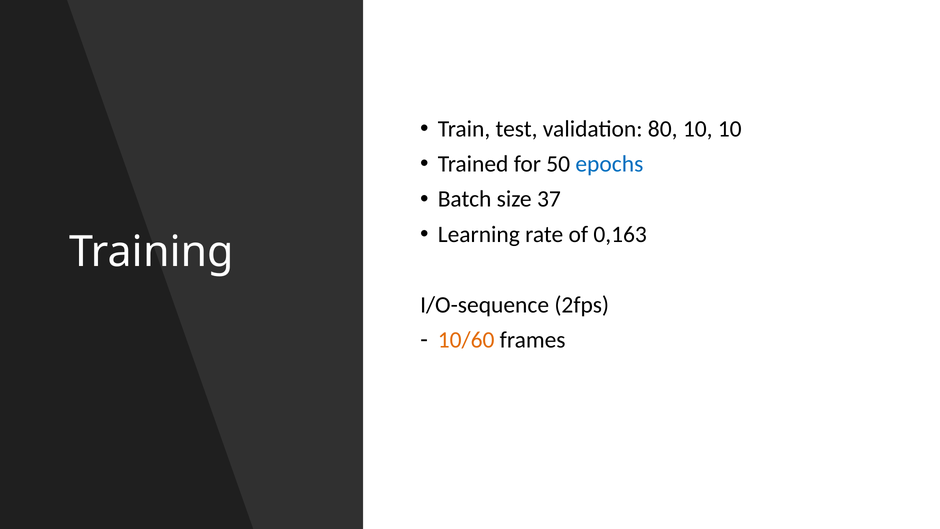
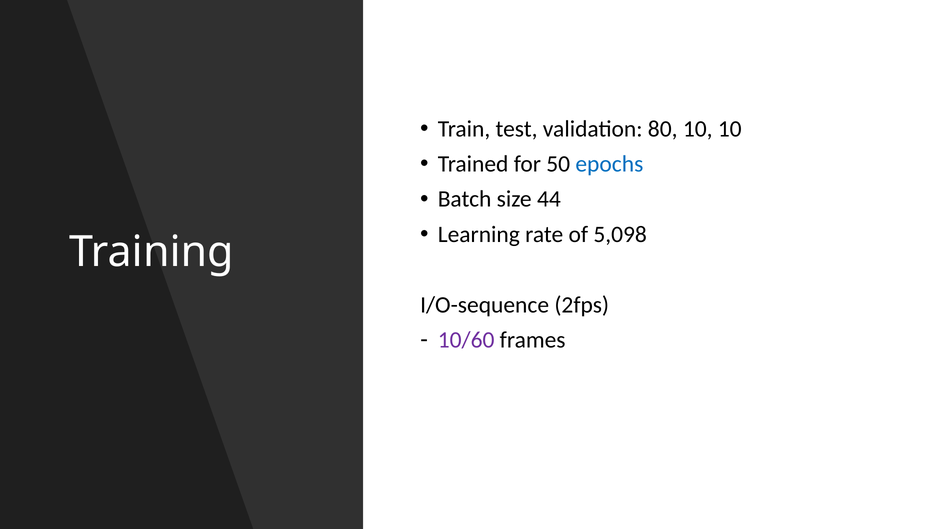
37: 37 -> 44 (549, 199)
0,163: 0,163 -> 5,098 (620, 234)
10/60 colour: orange -> purple (466, 340)
